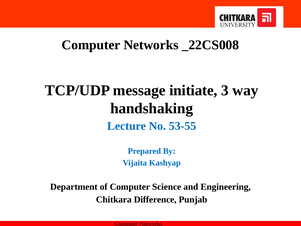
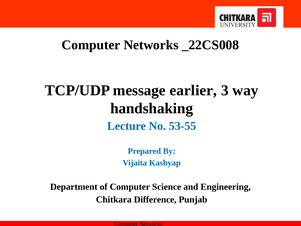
initiate: initiate -> earlier (193, 90)
